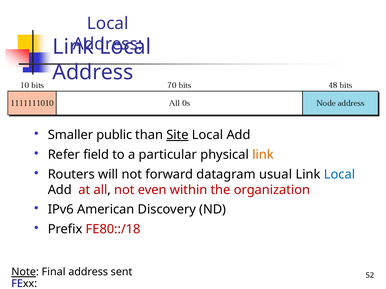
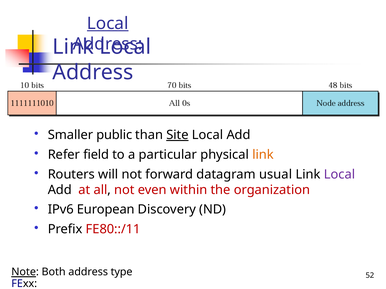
Local underline: none -> present (108, 23)
Local colour: blue -> purple (340, 175)
American: American -> European (106, 210)
FE80::/18: FE80::/18 -> FE80::/11 (113, 230)
Final: Final -> Both (54, 272)
sent: sent -> type (122, 272)
